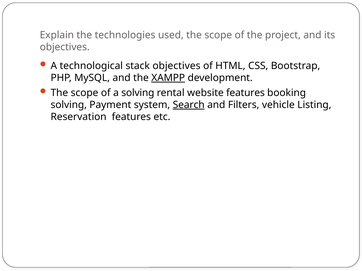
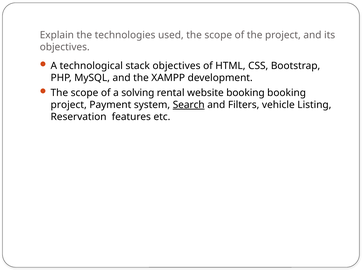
XAMPP underline: present -> none (168, 78)
website features: features -> booking (245, 93)
solving: solving -> project (69, 105)
